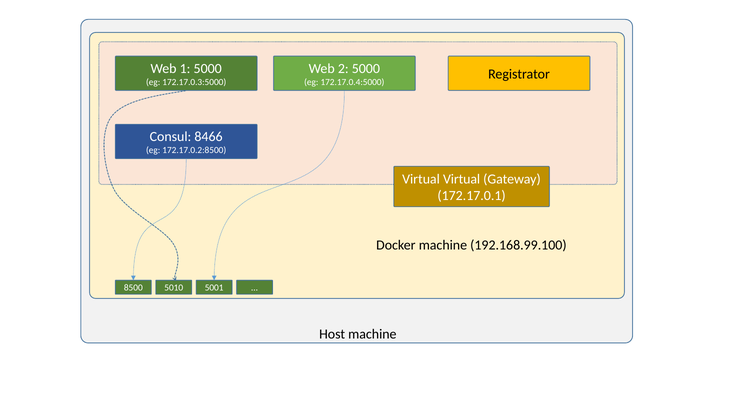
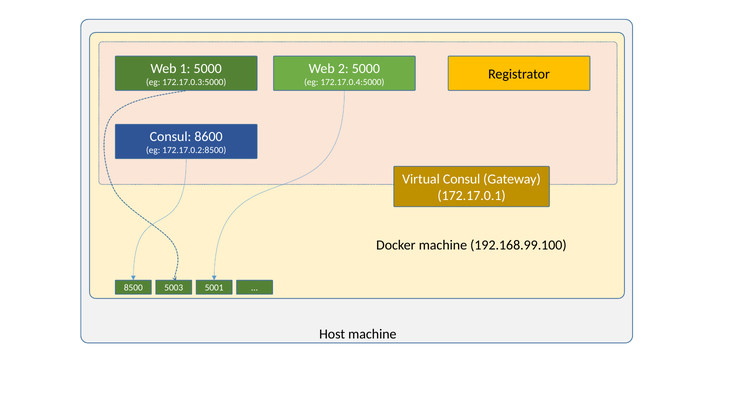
8466: 8466 -> 8600 (209, 137)
Virtual Virtual: Virtual -> Consul (462, 179)
5010: 5010 -> 5003 (174, 288)
